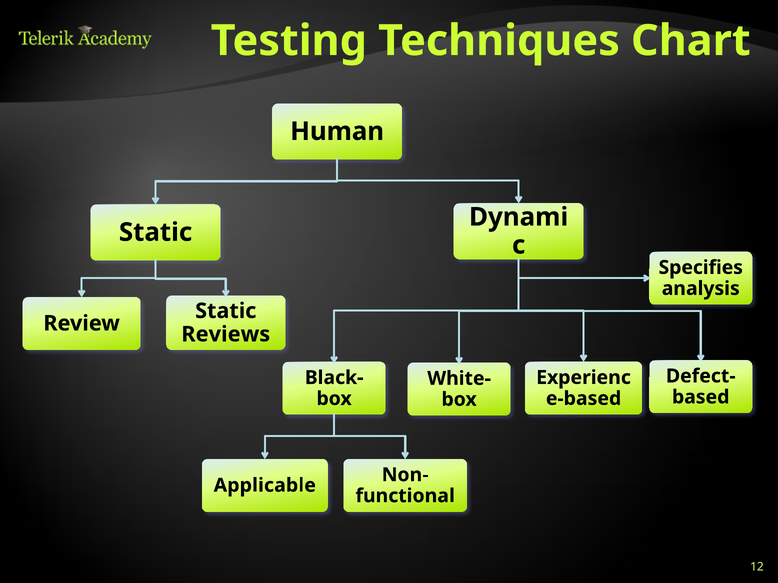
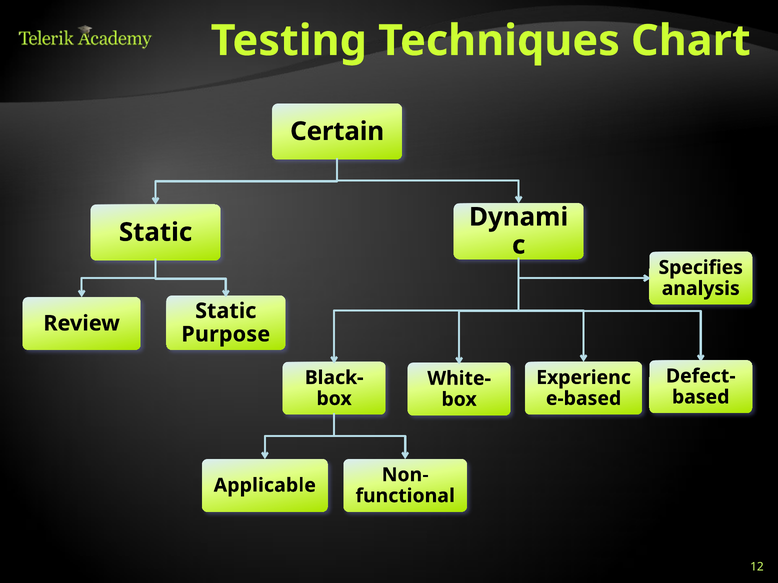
Human: Human -> Certain (337, 132)
Reviews: Reviews -> Purpose (226, 335)
